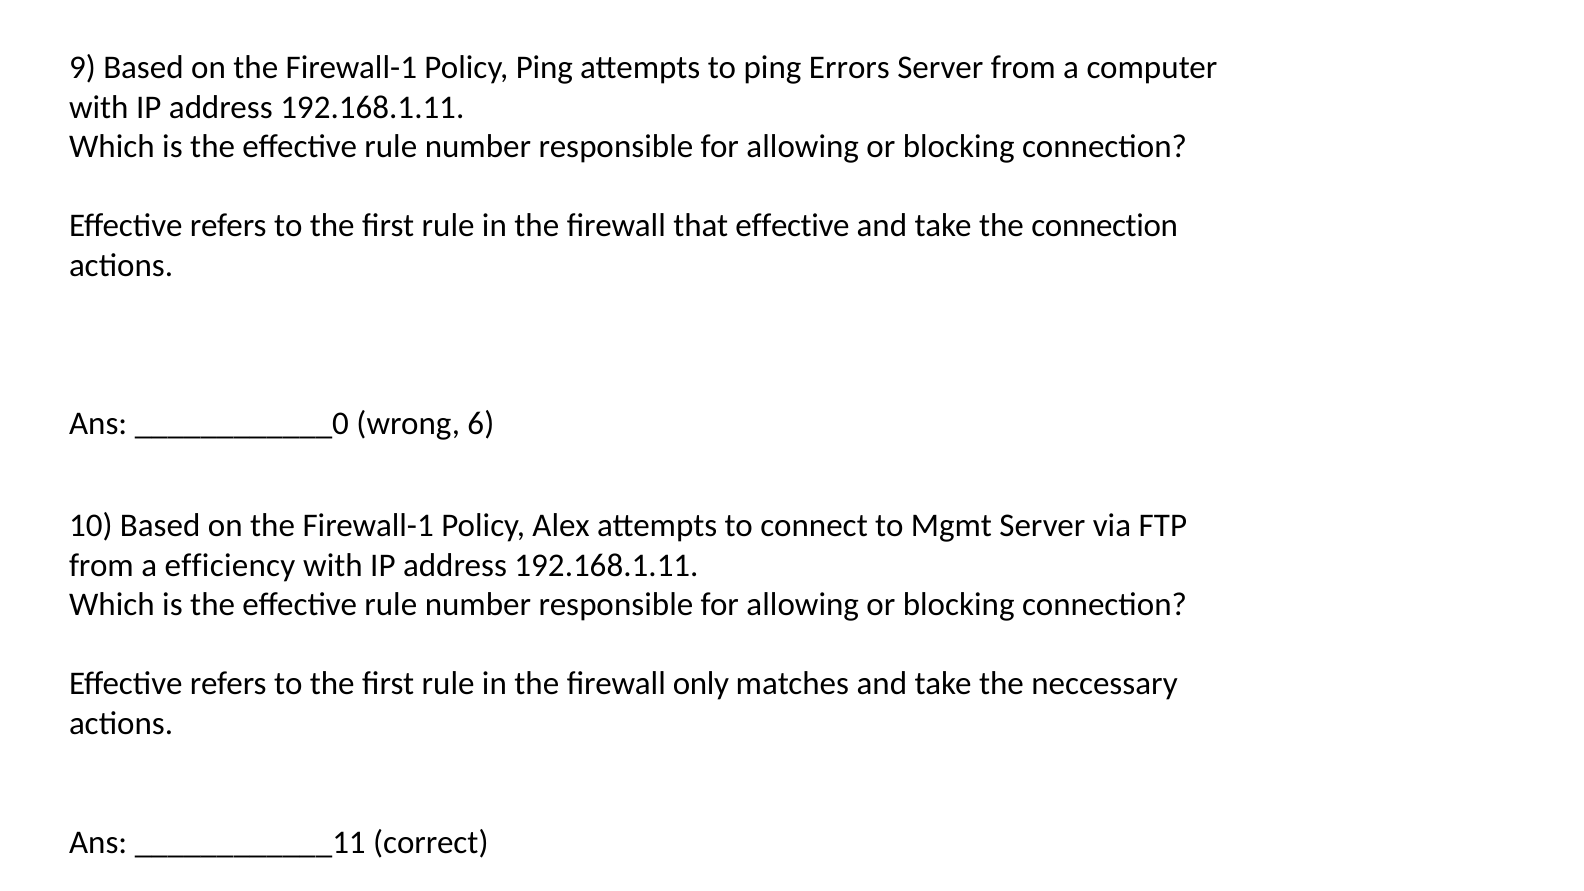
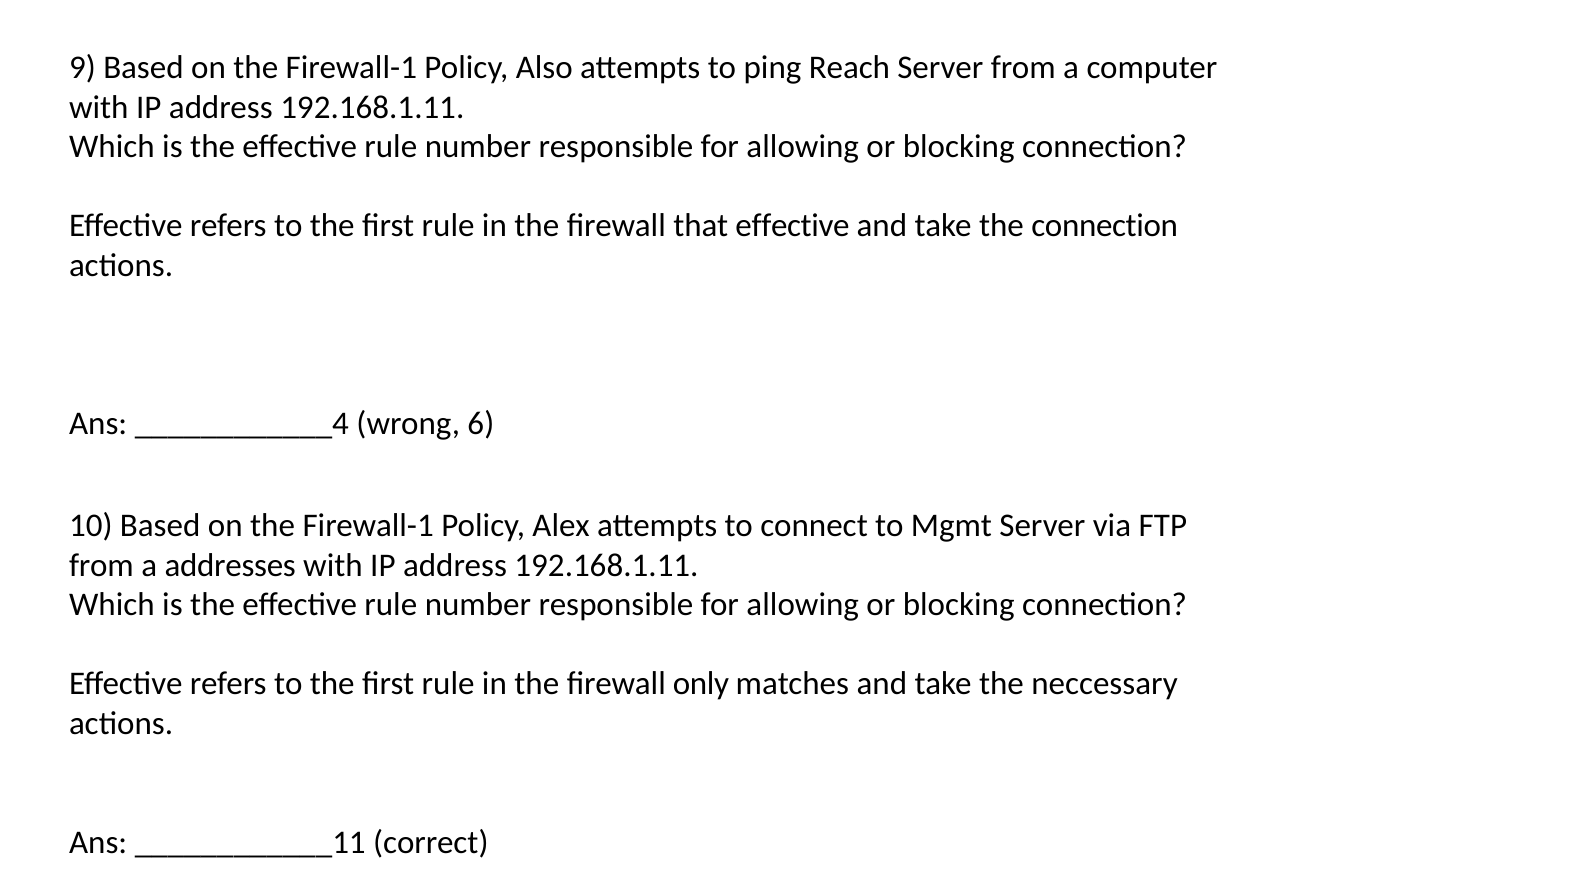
Policy Ping: Ping -> Also (544, 68)
Errors: Errors -> Reach (849, 68)
____________0: ____________0 -> ____________4 (242, 424)
efficiency: efficiency -> addresses (230, 565)
